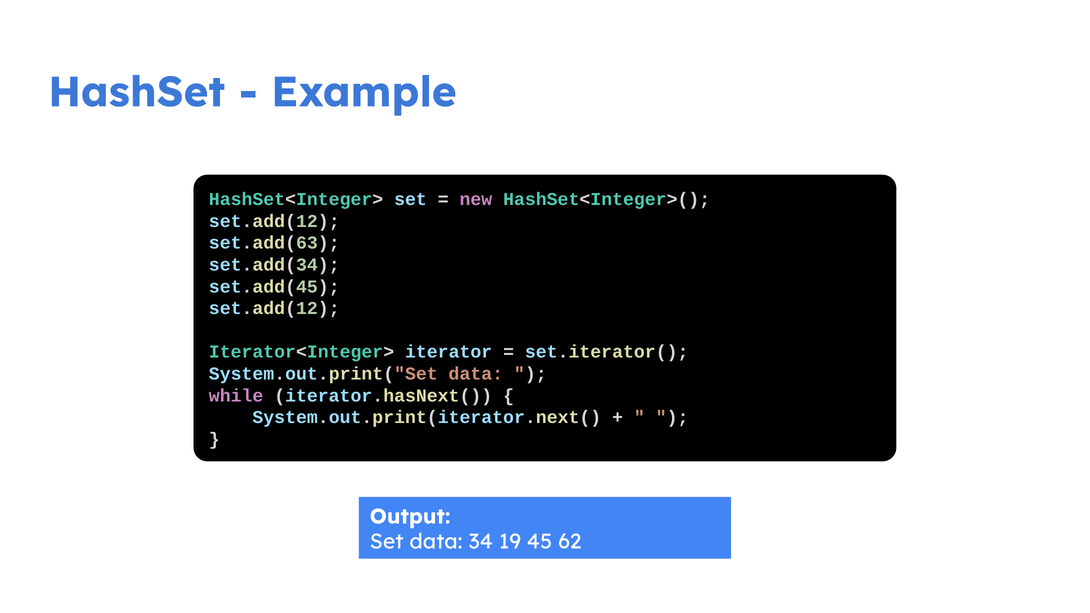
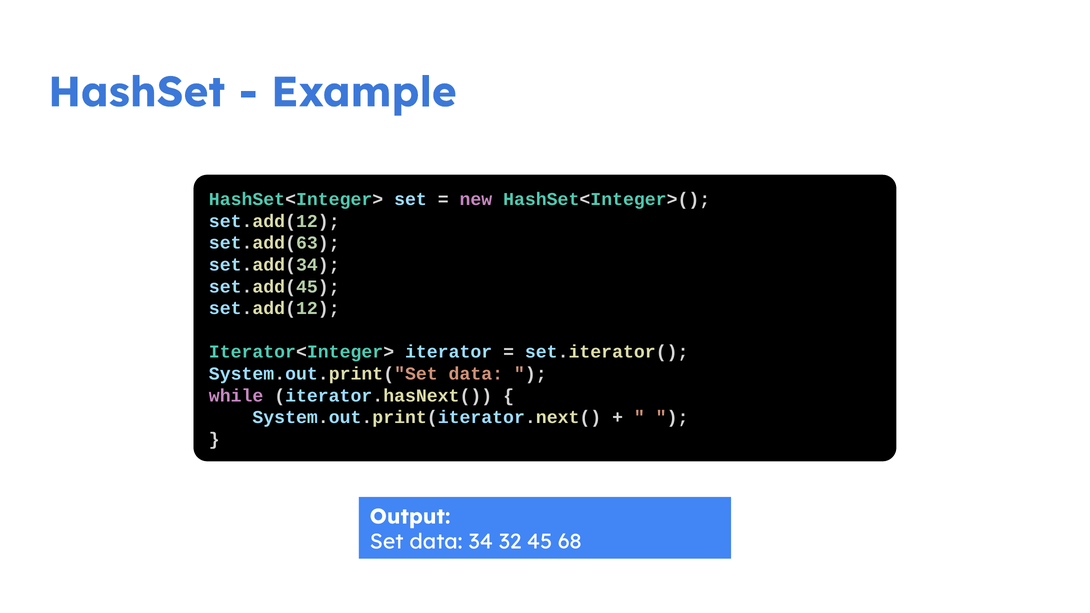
19: 19 -> 32 (510, 542)
62: 62 -> 68 (570, 542)
